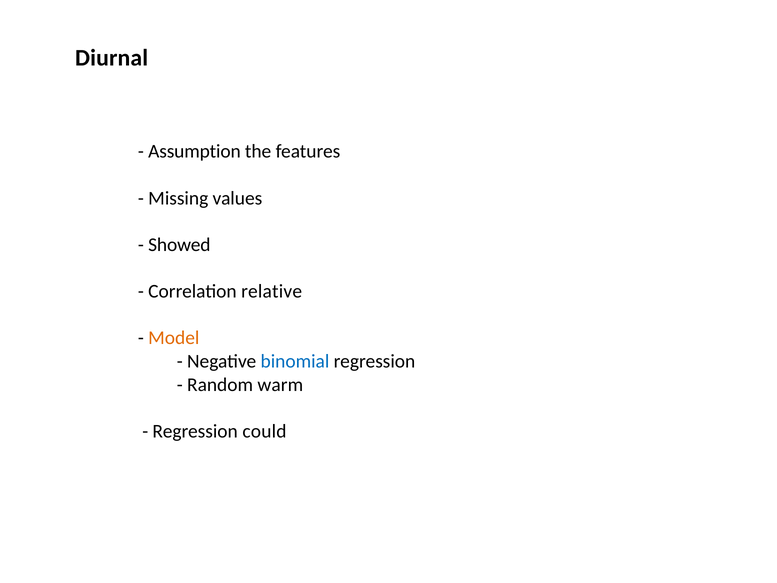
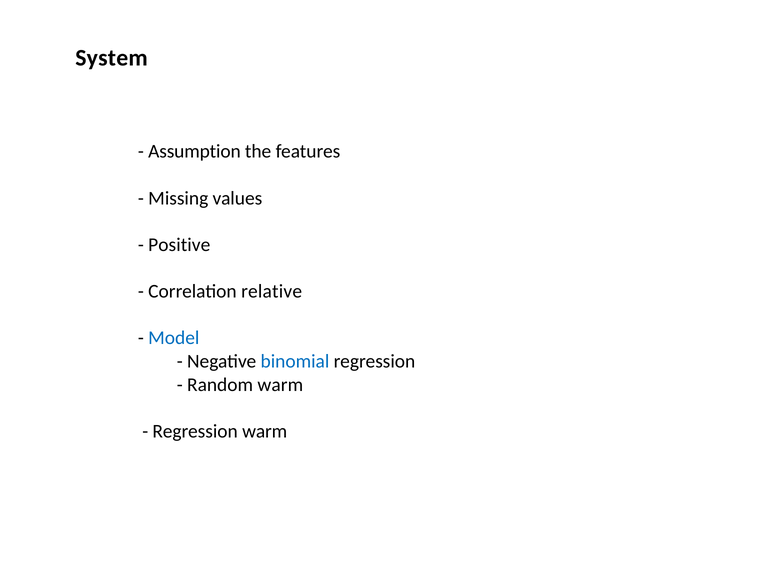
Diurnal: Diurnal -> System (112, 58)
Showed: Showed -> Positive (179, 245)
Model colour: orange -> blue (174, 338)
Regression could: could -> warm (265, 431)
